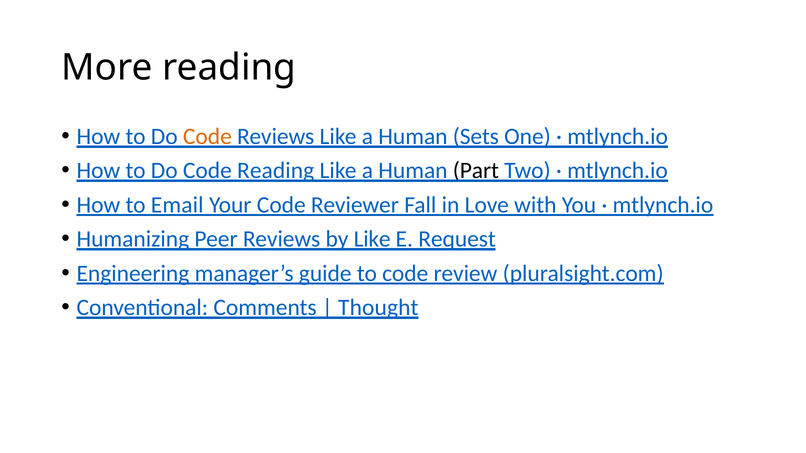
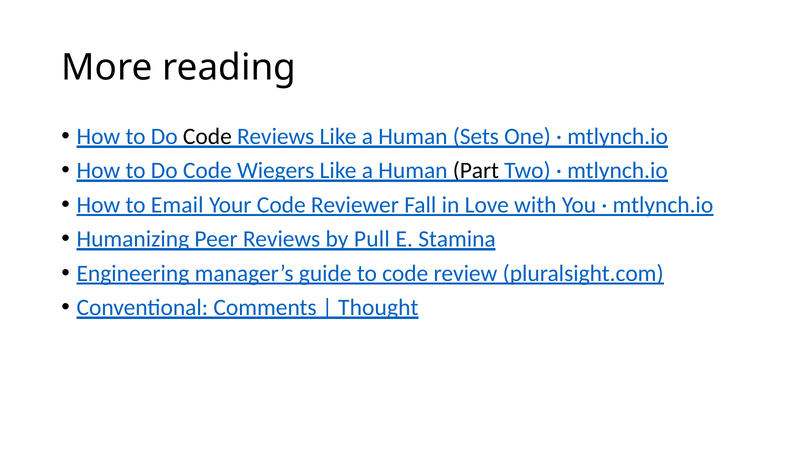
Code colour: orange -> black (207, 137)
Code Reading: Reading -> Wiegers (276, 171)
by Like: Like -> Pull (372, 239)
Request: Request -> Stamina (457, 239)
